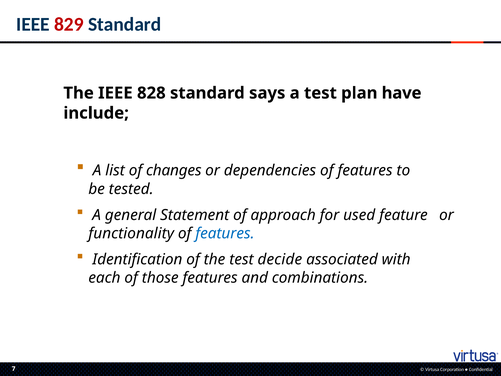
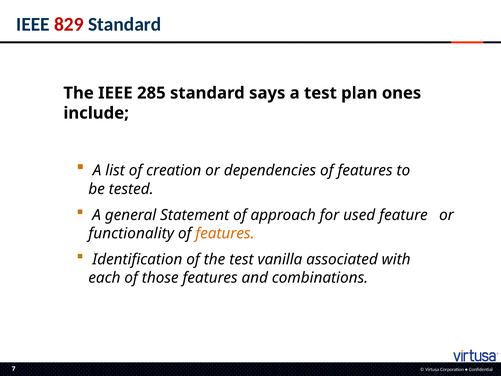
828: 828 -> 285 (151, 93)
have: have -> ones (402, 93)
changes: changes -> creation (174, 170)
features colour: blue -> orange (225, 233)
decide: decide -> vanilla (280, 259)
